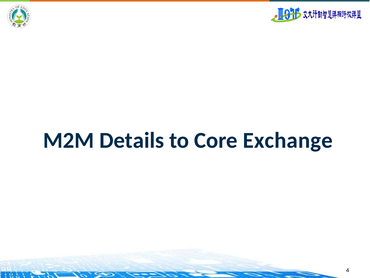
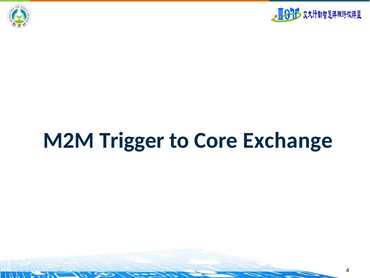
Details: Details -> Trigger (132, 140)
